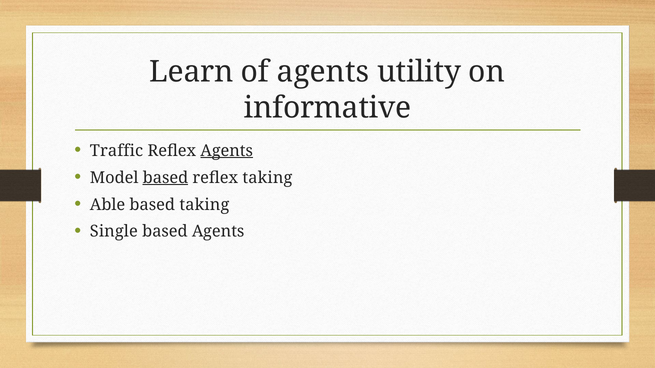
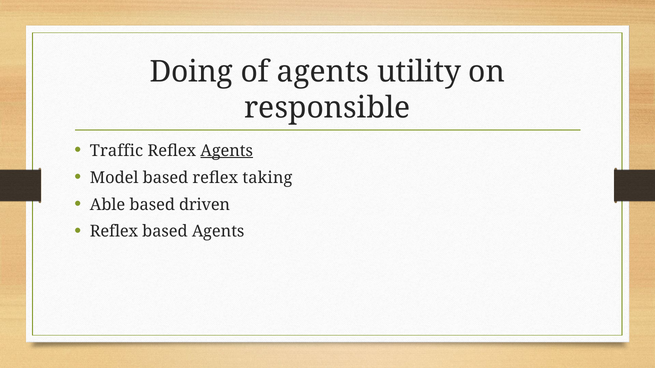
Learn: Learn -> Doing (191, 72)
informative: informative -> responsible (327, 108)
based underline: present -> none (165, 178)
based taking: taking -> driven (205, 205)
Single: Single -> Reflex (114, 232)
